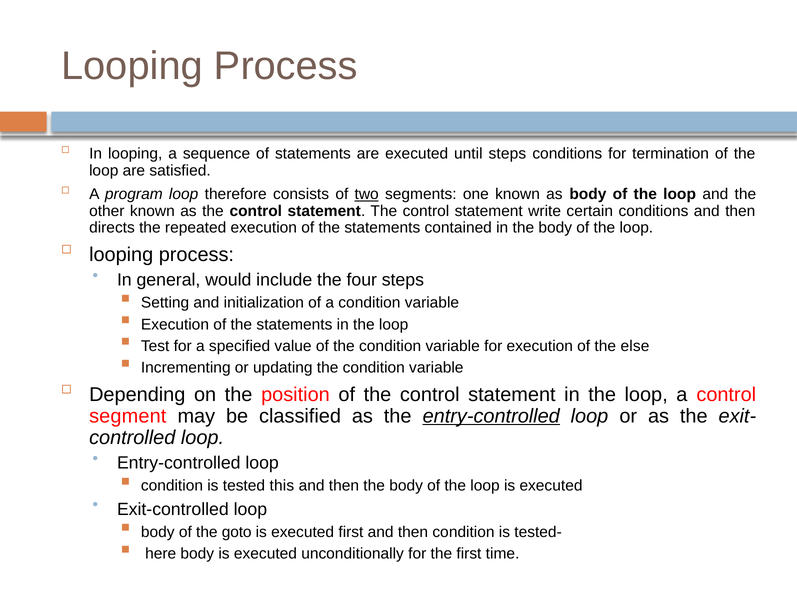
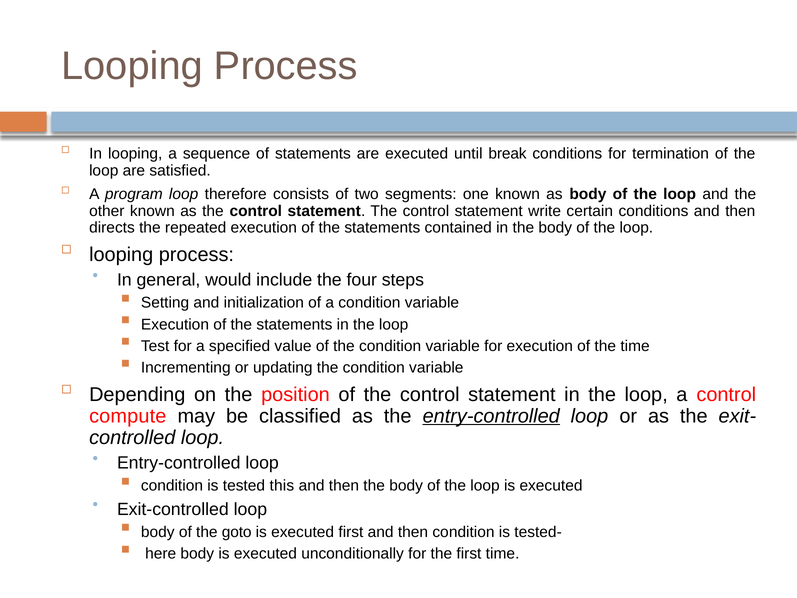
until steps: steps -> break (508, 154)
two underline: present -> none (367, 194)
the else: else -> time (635, 346)
segment: segment -> compute (128, 416)
